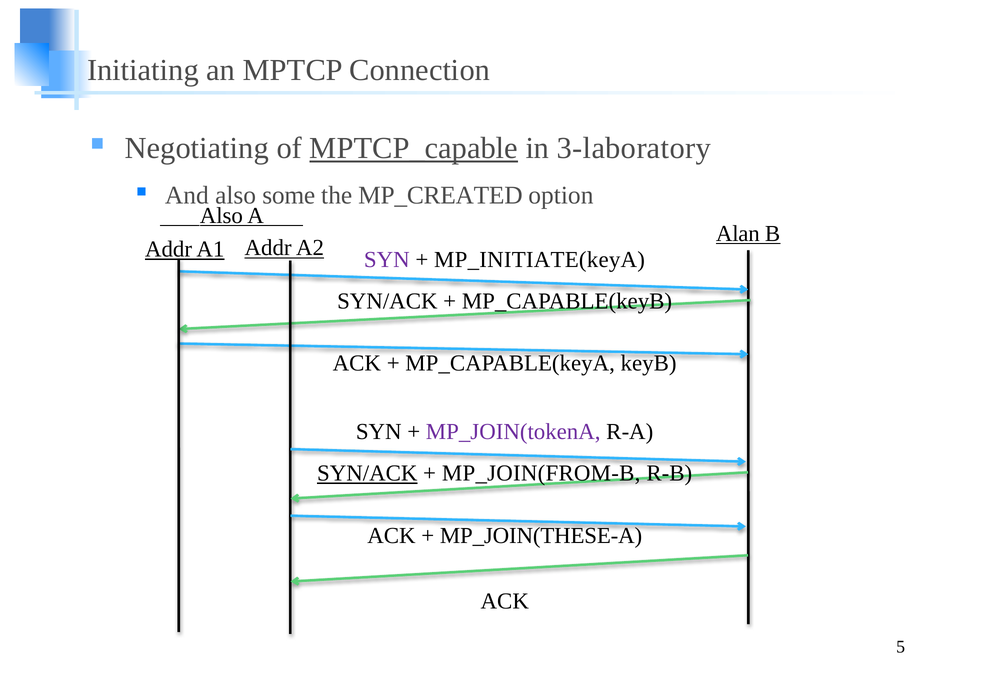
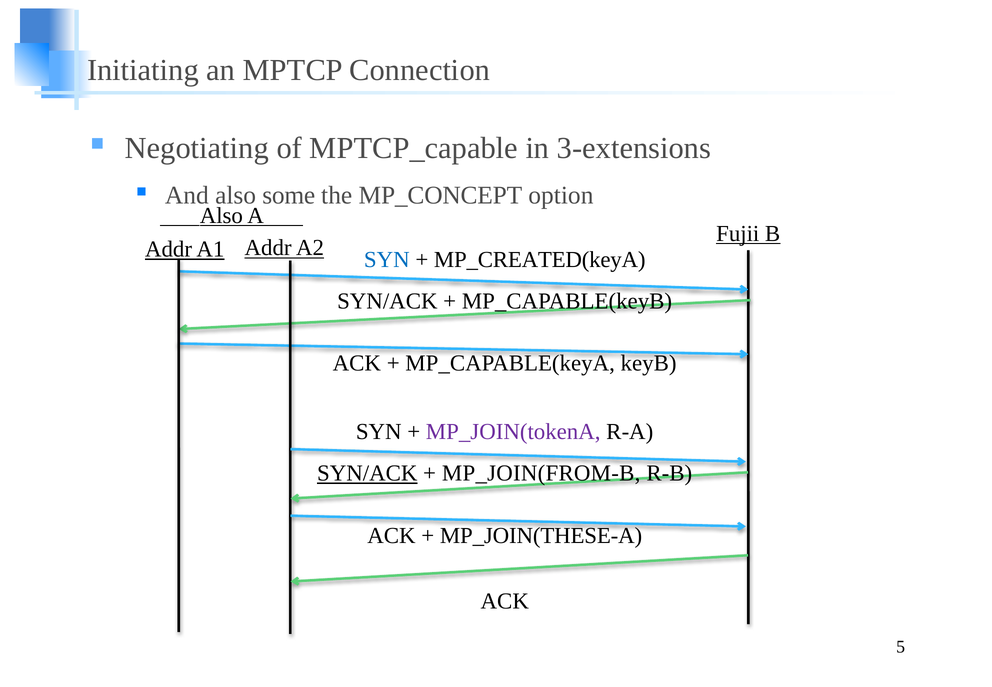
MPTCP_capable underline: present -> none (414, 148)
3-laboratory: 3-laboratory -> 3-extensions (634, 148)
MP_CREATED: MP_CREATED -> MP_CONCEPT (440, 195)
Alan: Alan -> Fujii (738, 233)
SYN colour: purple -> blue (387, 260)
MP_INITIATE(keyA: MP_INITIATE(keyA -> MP_CREATED(keyA (540, 260)
